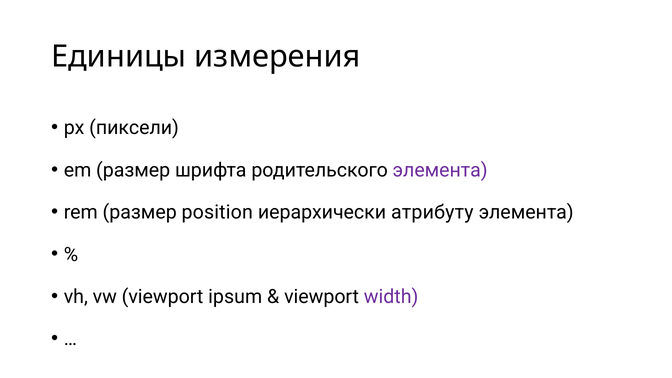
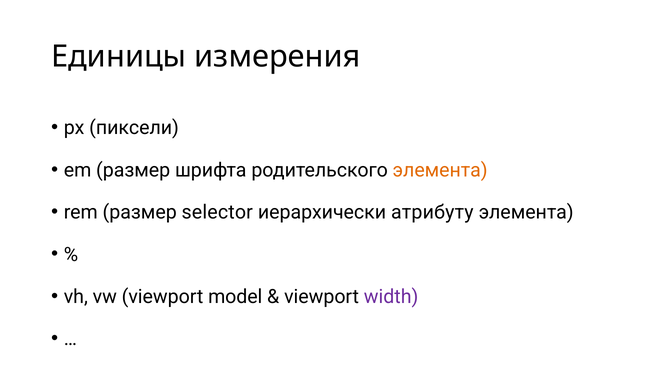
элемента colour: purple -> orange (440, 170)
position: position -> selector (217, 212)
ipsum: ipsum -> model (235, 297)
